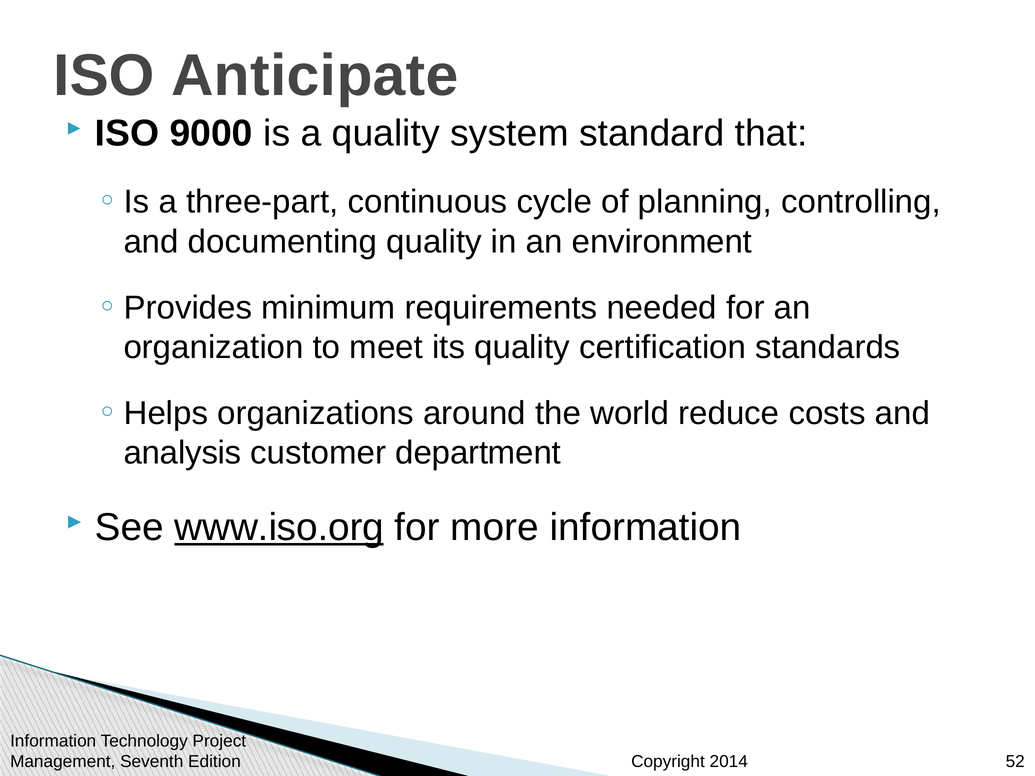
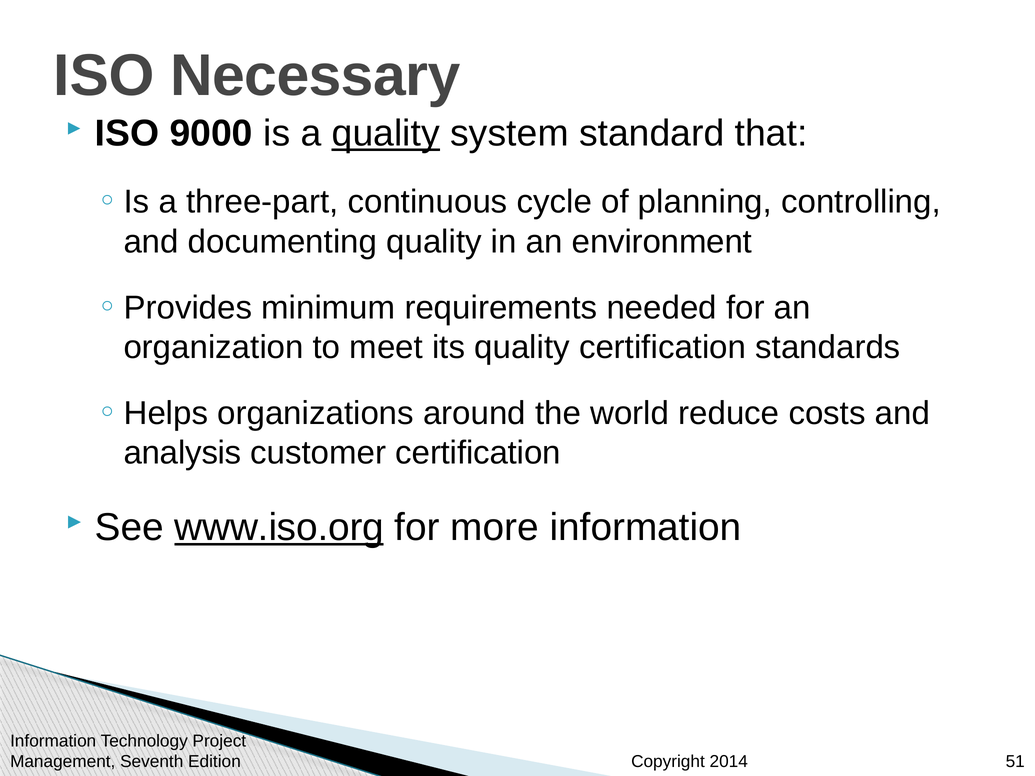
Anticipate: Anticipate -> Necessary (315, 76)
quality underline: none -> present (386, 134)
customer department: department -> certification (478, 453)
52: 52 -> 51 (1015, 762)
